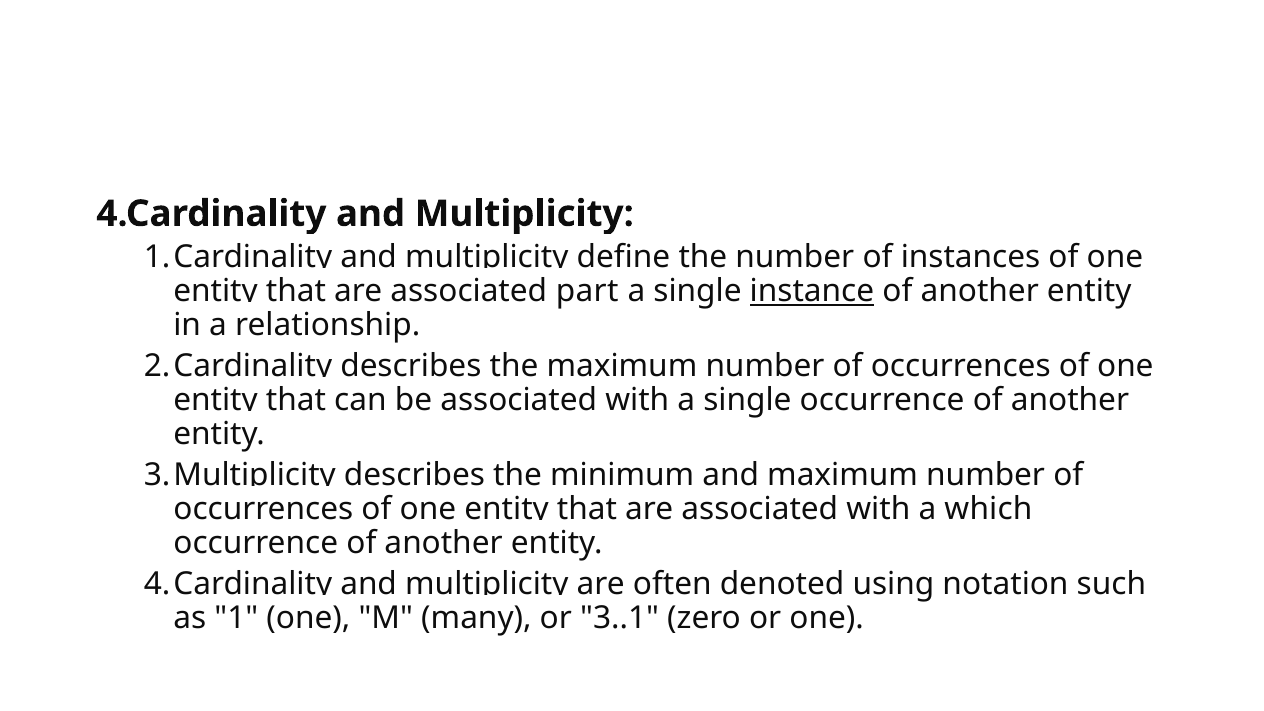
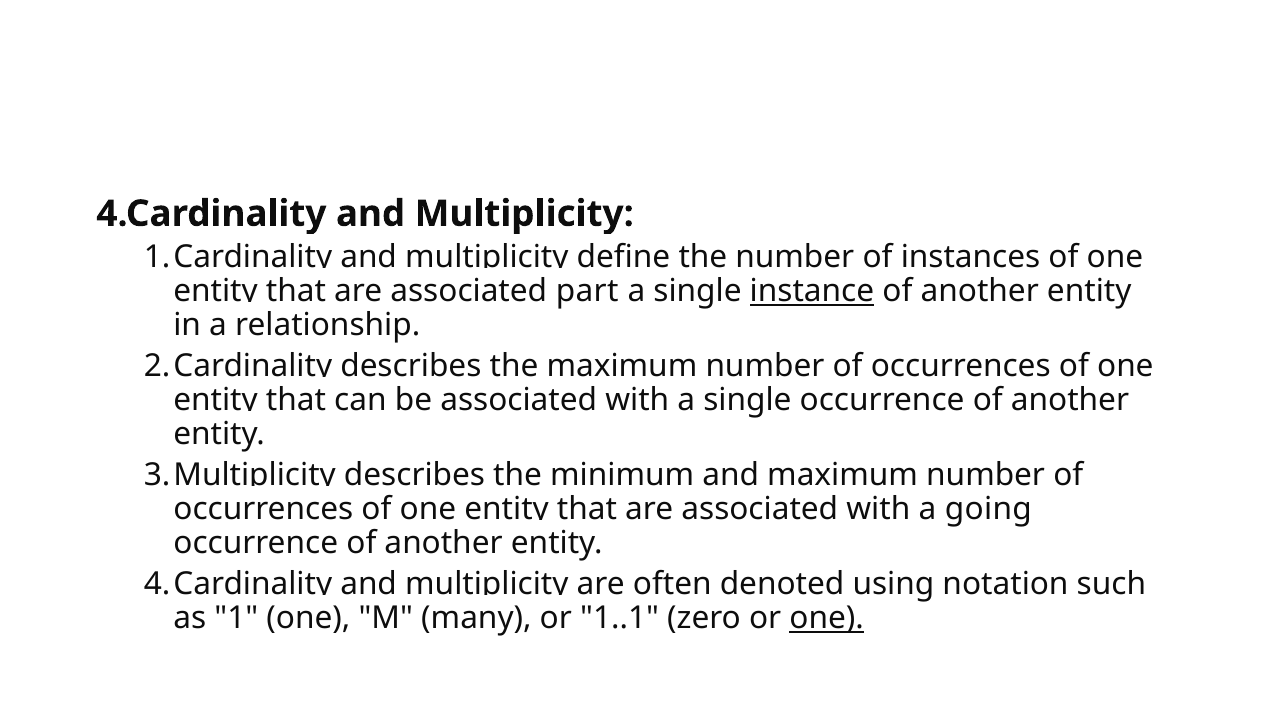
which: which -> going (988, 509)
3..1: 3..1 -> 1..1 (620, 618)
one underline: none -> present (827, 618)
